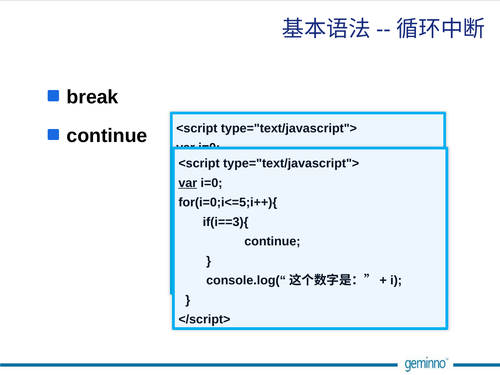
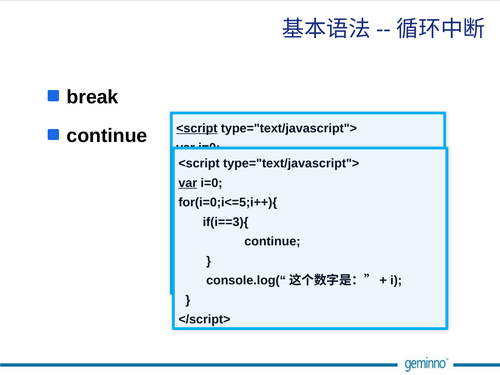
<script underline: none -> present (197, 128)
